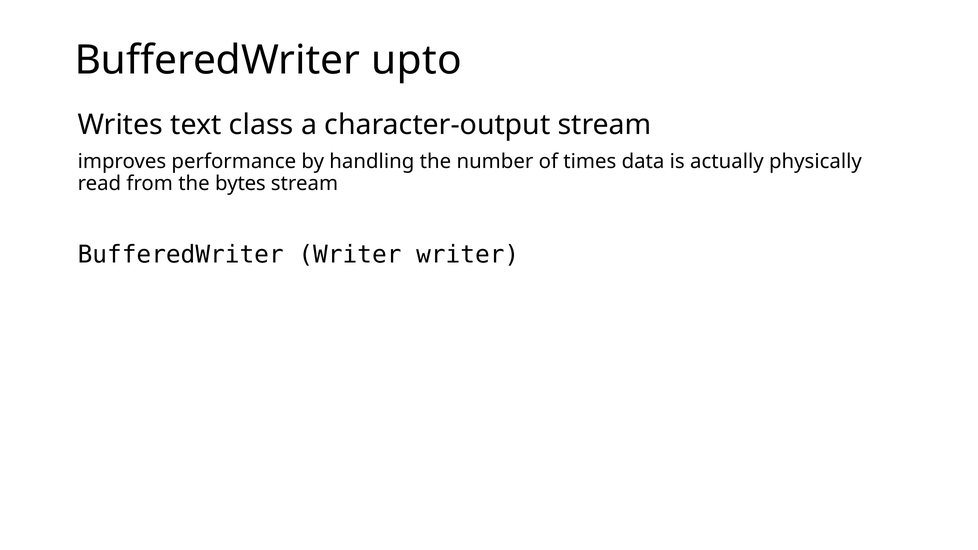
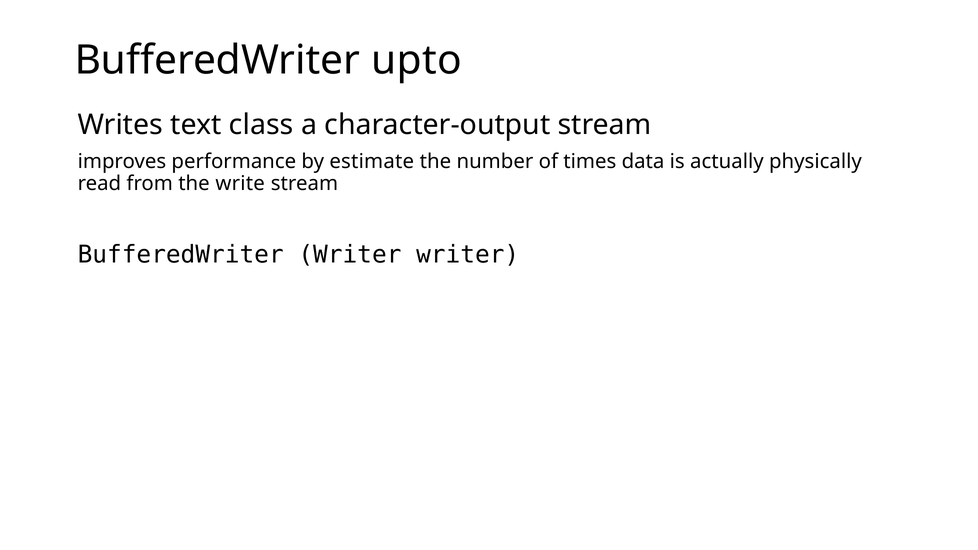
handling: handling -> estimate (372, 162)
bytes: bytes -> write (240, 184)
